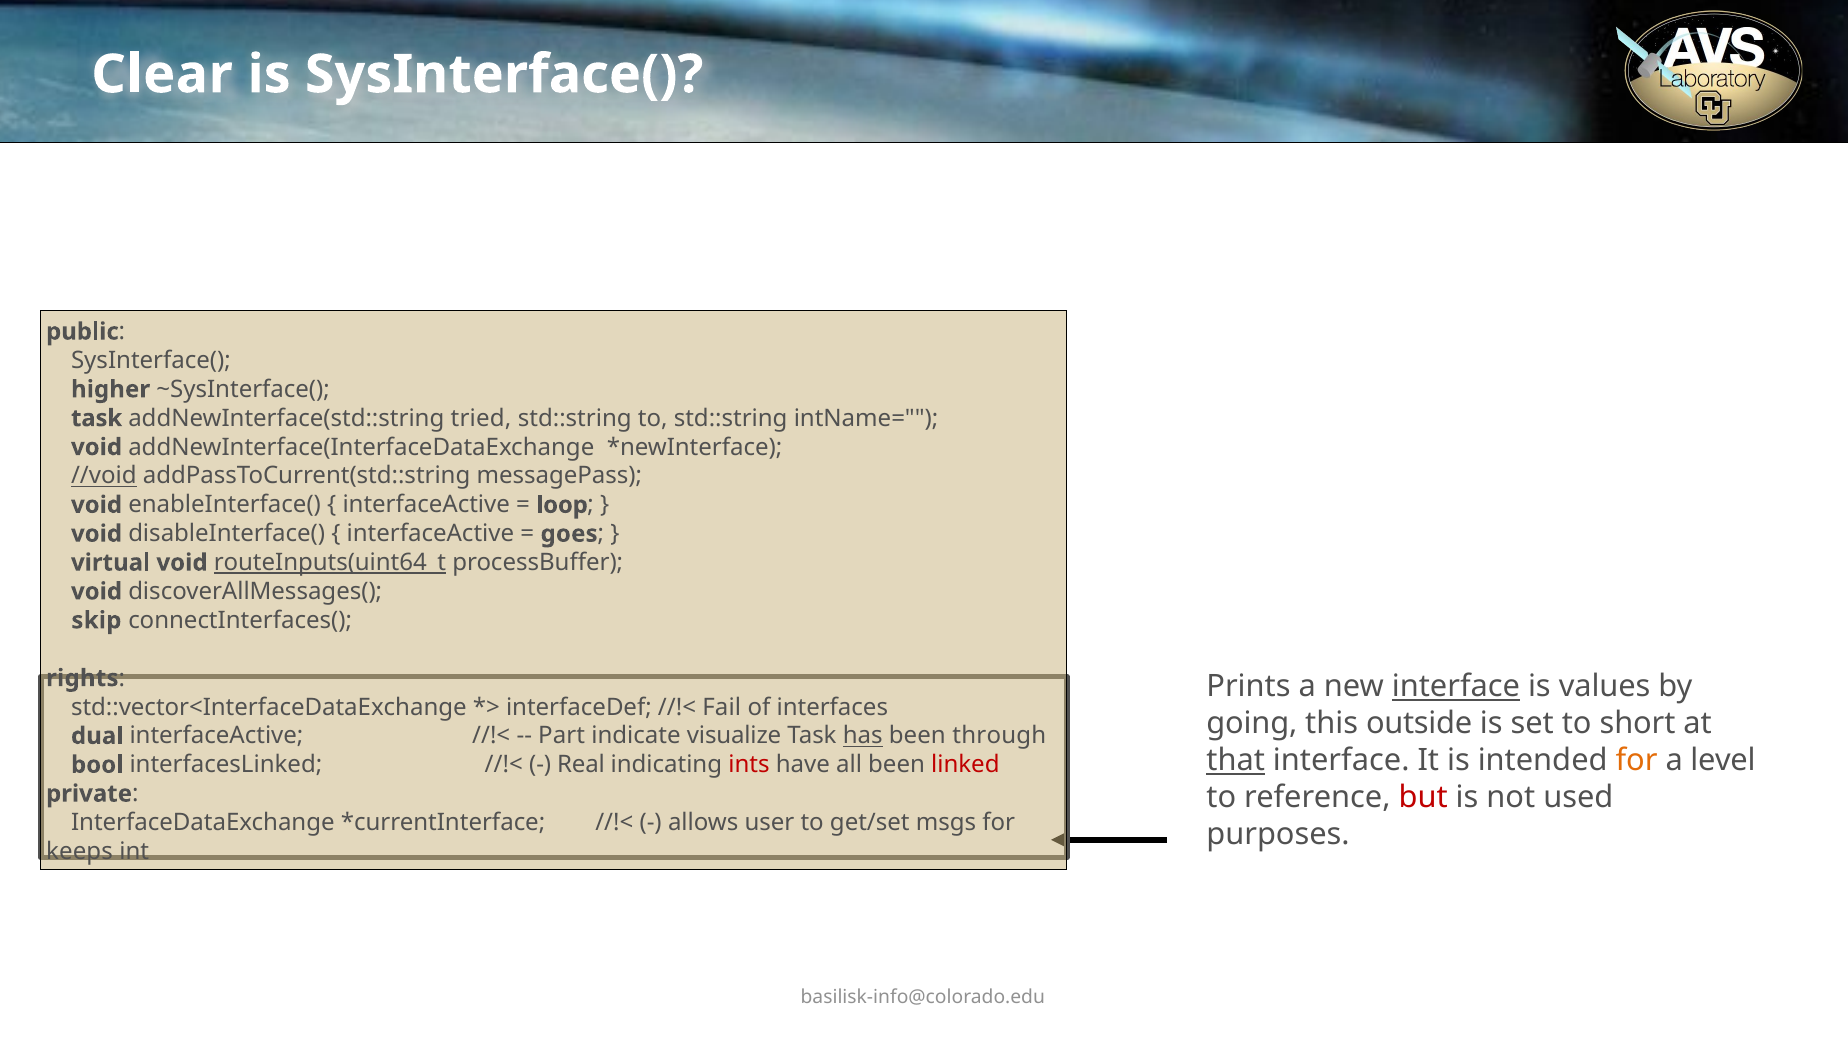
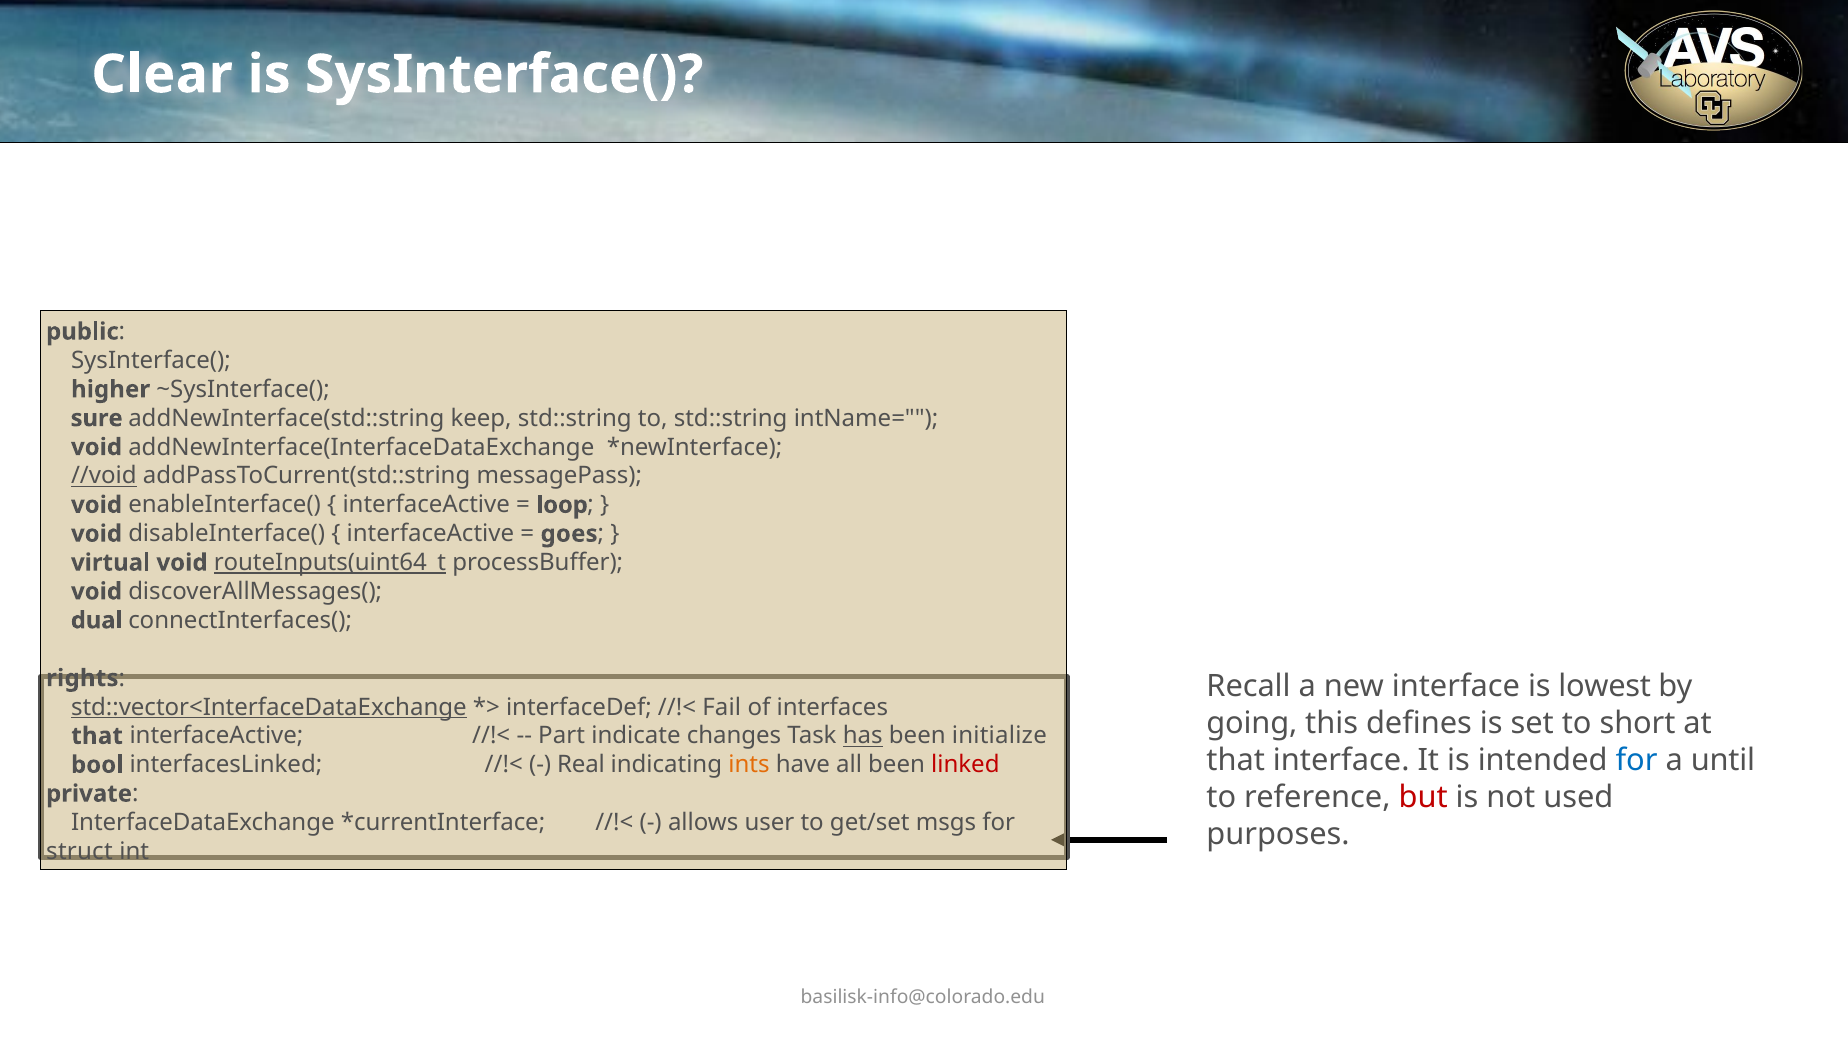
task: task -> sure (97, 418)
tried: tried -> keep (481, 418)
skip: skip -> dual (97, 620)
Prints: Prints -> Recall (1249, 686)
interface underline: present -> none (1456, 686)
values: values -> lowest (1605, 686)
std::vector<InterfaceDataExchange underline: none -> present (269, 707)
outside: outside -> defines (1419, 723)
dual: dual -> that (97, 736)
visualize: visualize -> changes (734, 736)
through: through -> initialize (999, 736)
that underline: present -> none (1236, 760)
for colour: orange -> blue (1637, 760)
level: level -> until (1723, 760)
ints colour: red -> orange (749, 764)
keeps: keeps -> struct (79, 851)
